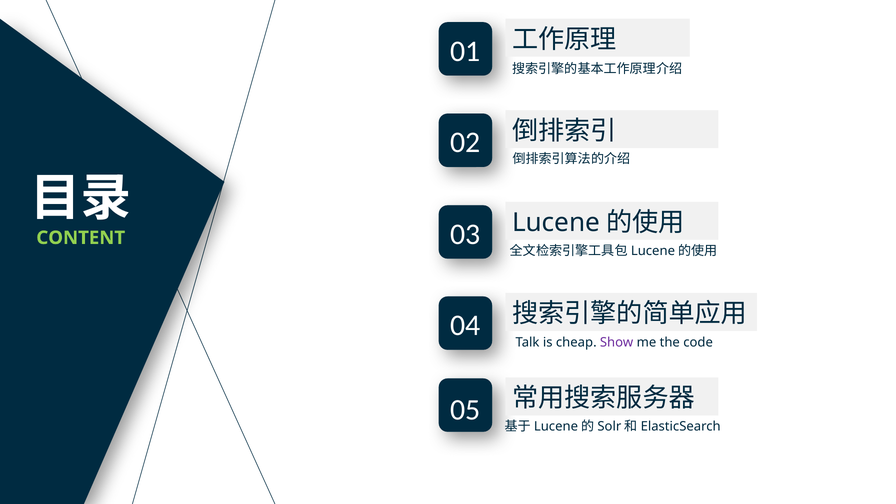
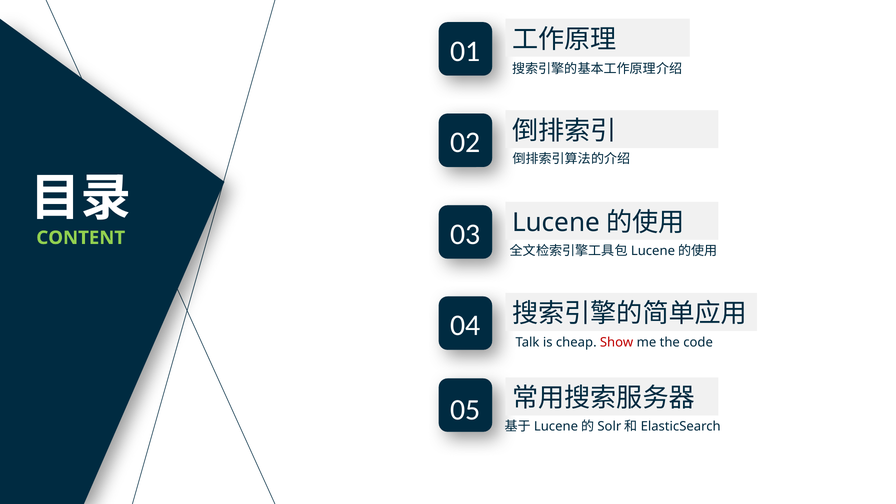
Show colour: purple -> red (617, 342)
